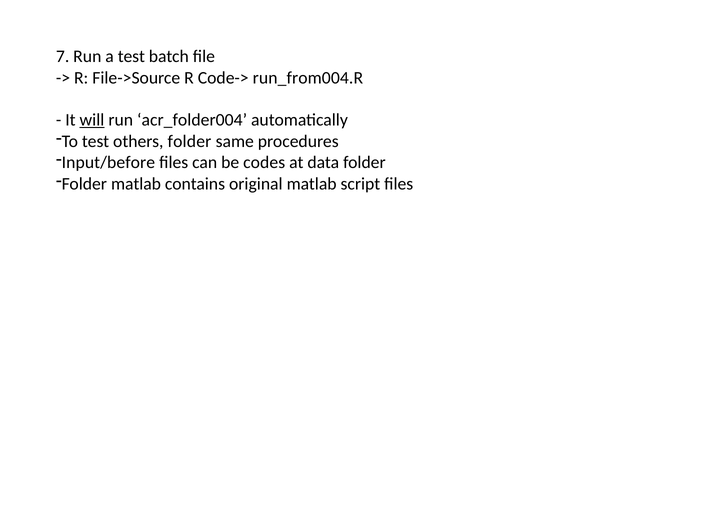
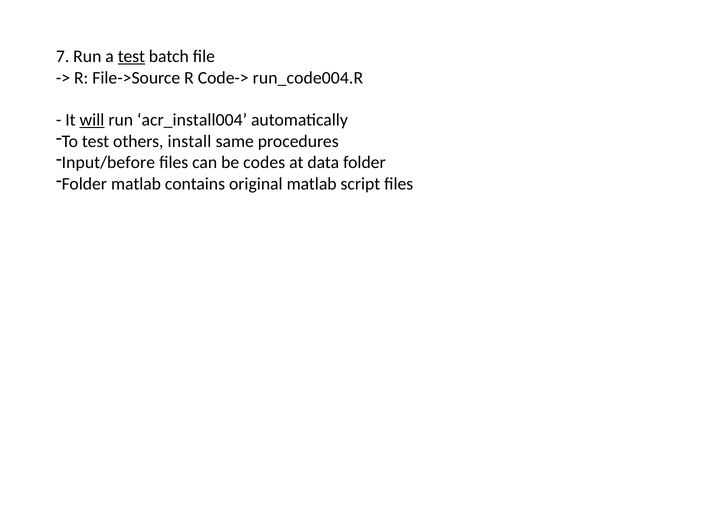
test underline: none -> present (131, 56)
run_from004.R: run_from004.R -> run_code004.R (308, 78)
acr_folder004: acr_folder004 -> acr_install004 (192, 120)
others folder: folder -> install (189, 141)
